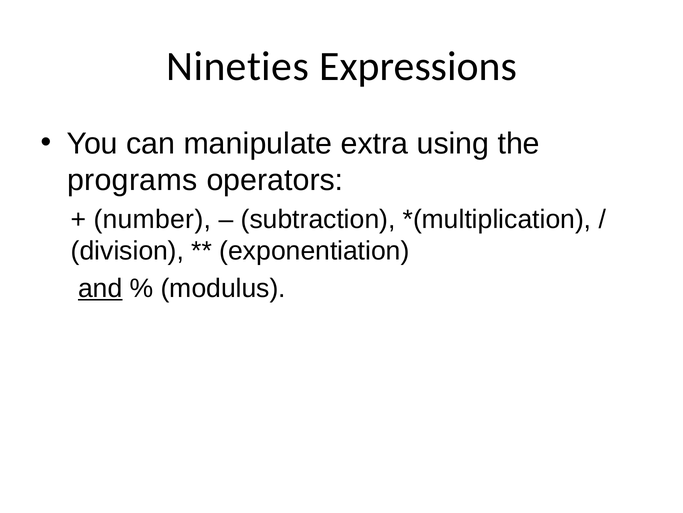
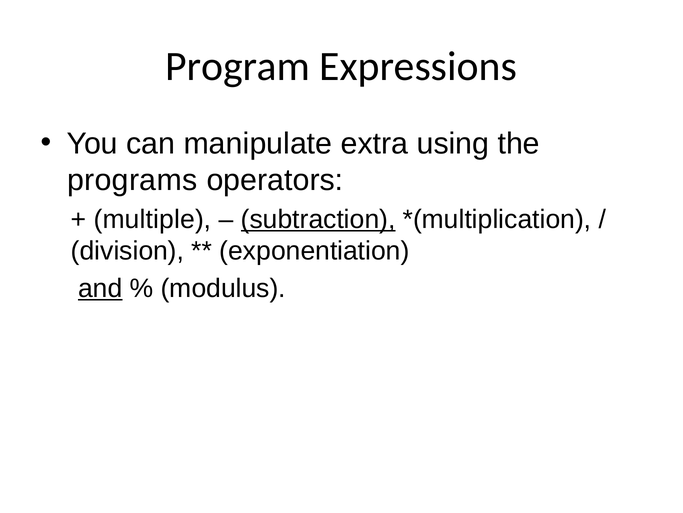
Nineties: Nineties -> Program (238, 66)
number: number -> multiple (152, 219)
subtraction underline: none -> present (318, 219)
